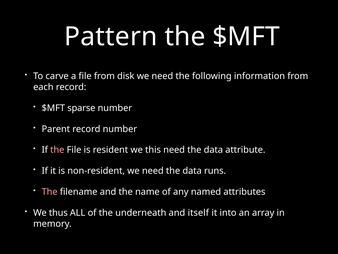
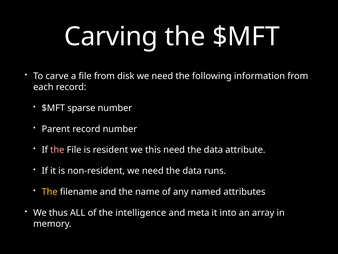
Pattern: Pattern -> Carving (111, 37)
The colour: pink -> yellow (50, 191)
underneath: underneath -> intelligence (141, 212)
itself: itself -> meta (198, 212)
